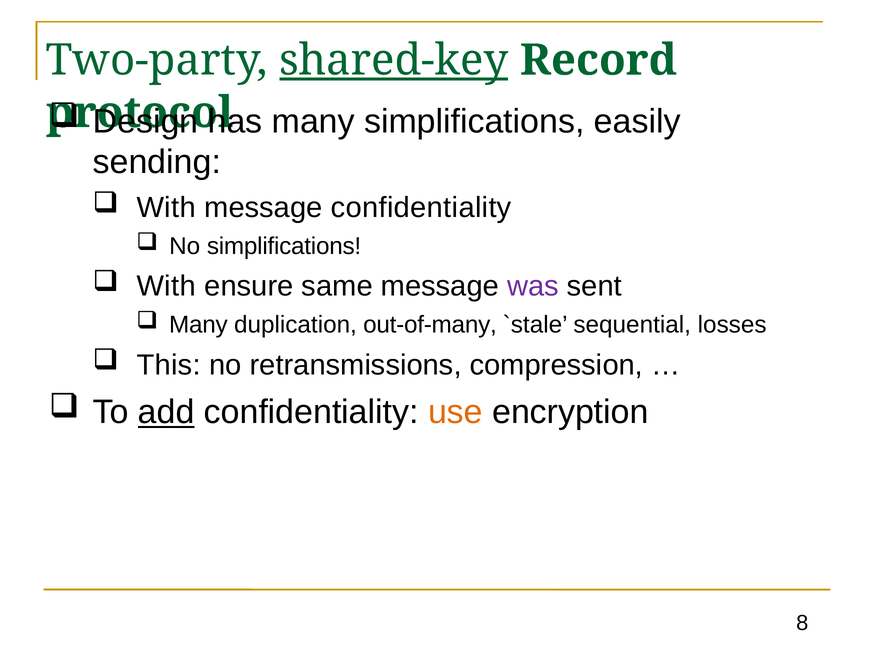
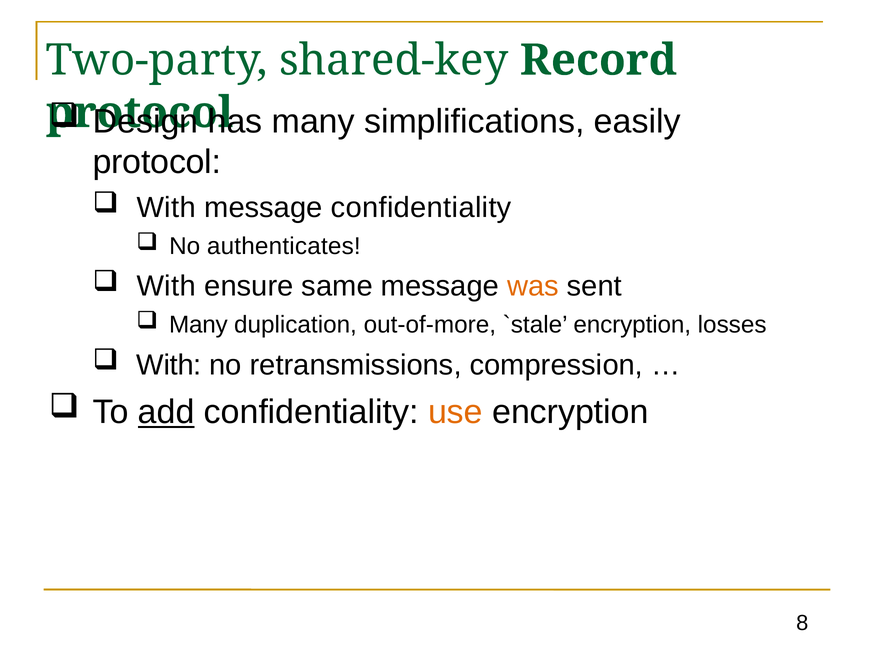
shared-key underline: present -> none (394, 60)
sending: sending -> protocol (157, 162)
No simplifications: simplifications -> authenticates (284, 246)
was colour: purple -> orange (533, 287)
out-of-many: out-of-many -> out-of-more (430, 325)
sequential: sequential -> encryption (632, 325)
This: This -> With (169, 365)
